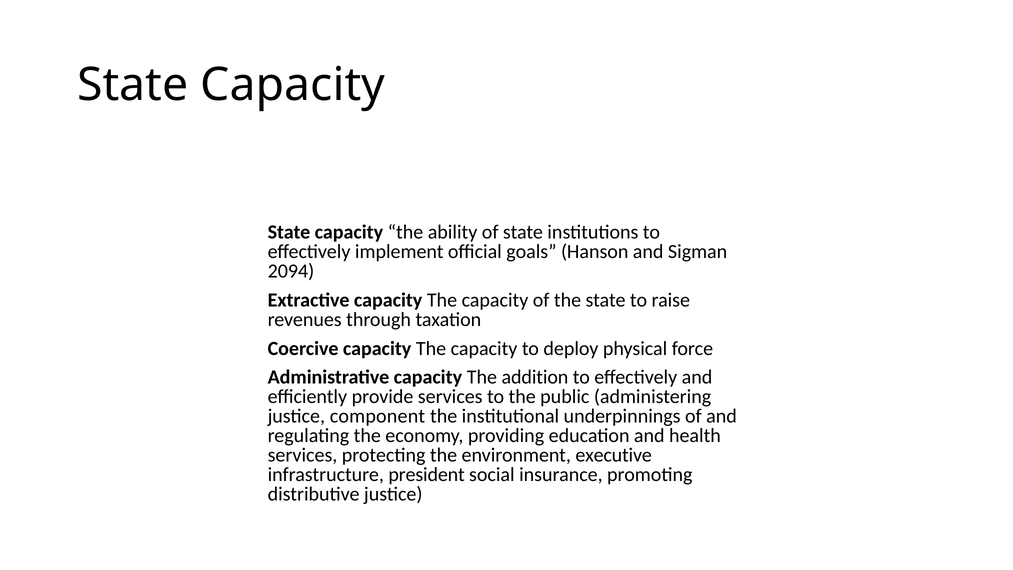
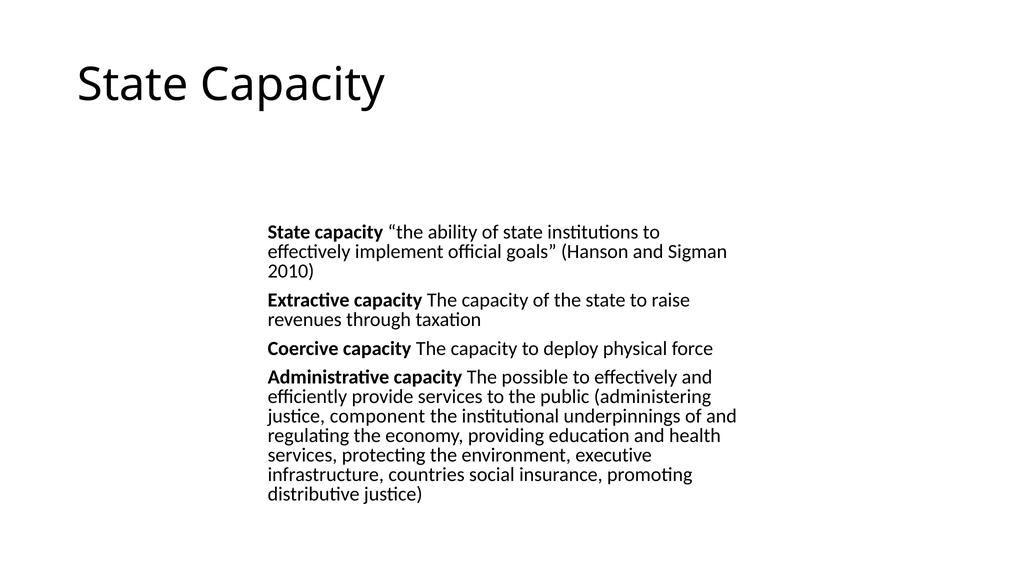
2094: 2094 -> 2010 (291, 271)
addition: addition -> possible (535, 377)
president: president -> countries (426, 475)
